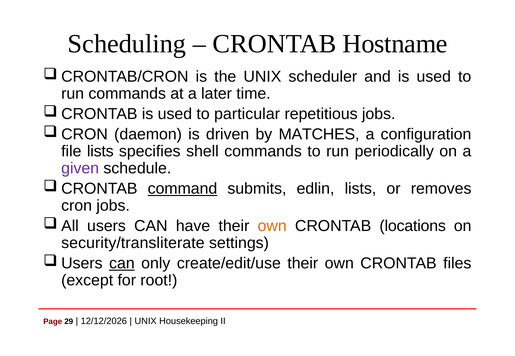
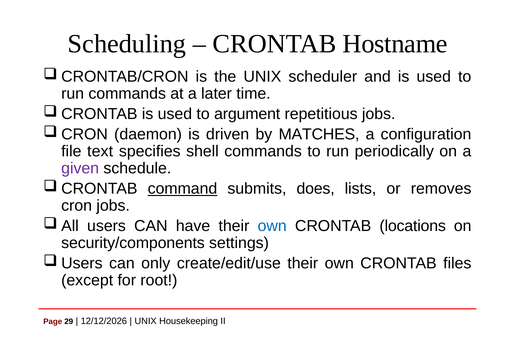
particular: particular -> argument (247, 114)
file lists: lists -> text (100, 152)
edlin: edlin -> does (316, 189)
own colour: orange -> blue (272, 226)
security/transliterate: security/transliterate -> security/components (133, 243)
can underline: present -> none (122, 264)
